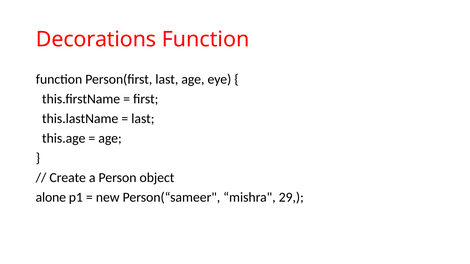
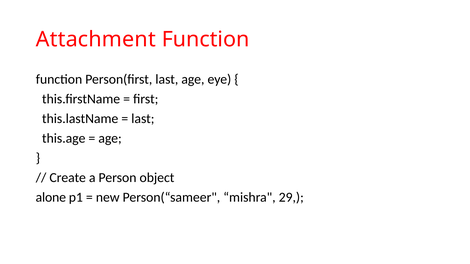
Decorations: Decorations -> Attachment (96, 39)
